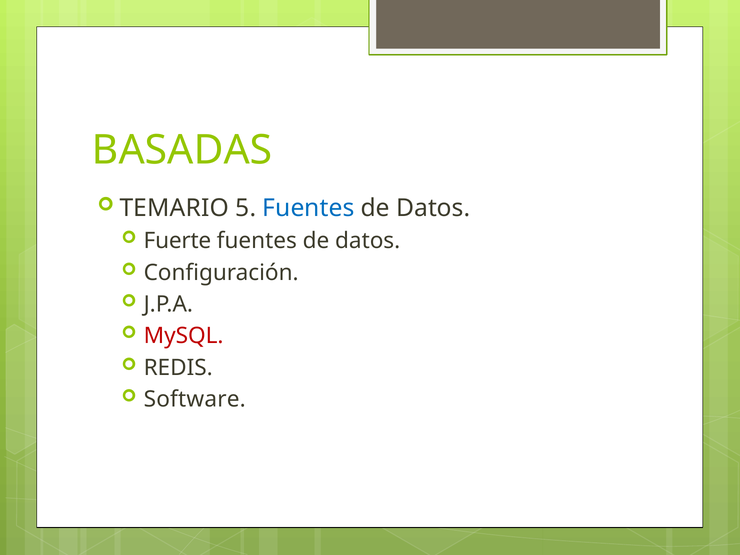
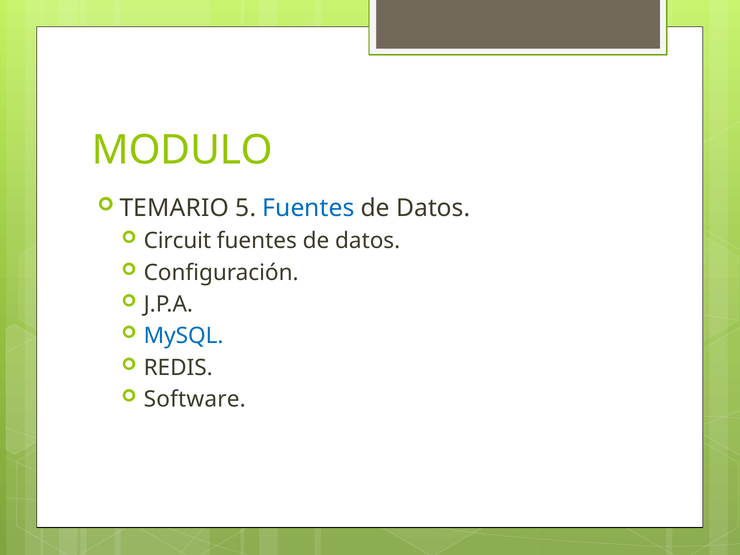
BASADAS: BASADAS -> MODULO (182, 150)
Fuerte: Fuerte -> Circuit (177, 241)
MySQL colour: red -> blue (184, 336)
